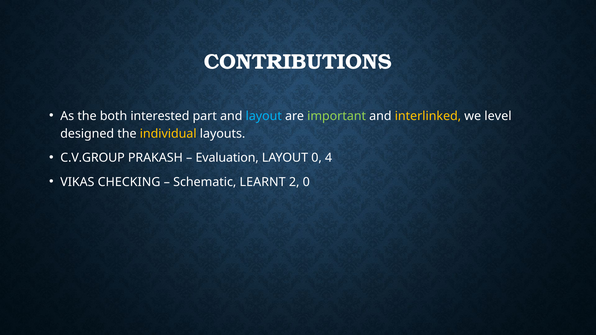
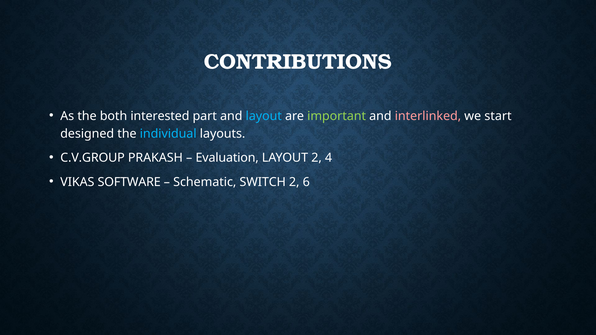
interlinked colour: yellow -> pink (428, 116)
level: level -> start (498, 116)
individual colour: yellow -> light blue (168, 134)
LAYOUT 0: 0 -> 2 (317, 158)
CHECKING: CHECKING -> SOFTWARE (129, 182)
LEARNT: LEARNT -> SWITCH (263, 182)
2 0: 0 -> 6 (306, 182)
